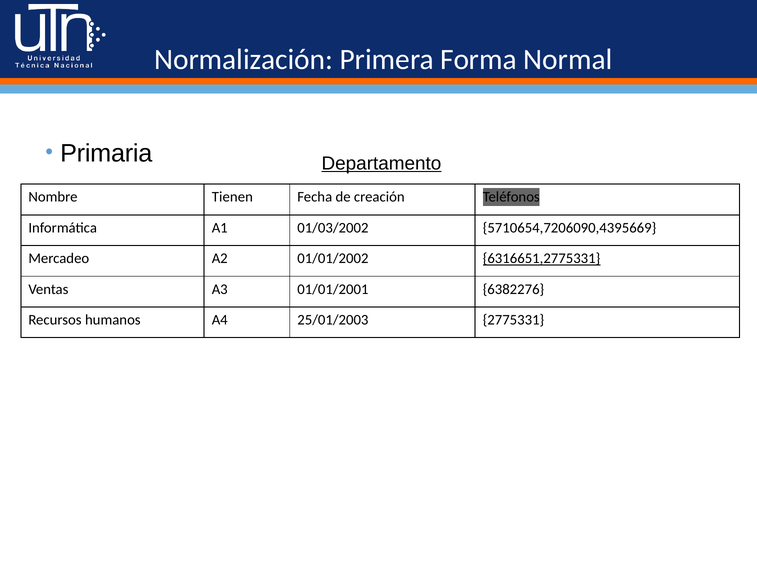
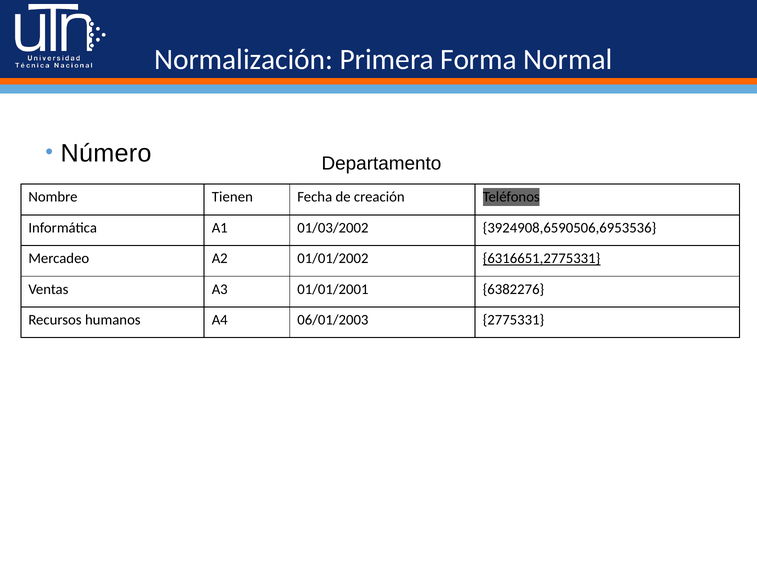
Primaria: Primaria -> Número (106, 153)
Departamento underline: present -> none (381, 163)
5710654,7206090,4395669: 5710654,7206090,4395669 -> 3924908,6590506,6953536 (570, 228)
25/01/2003: 25/01/2003 -> 06/01/2003 (333, 320)
